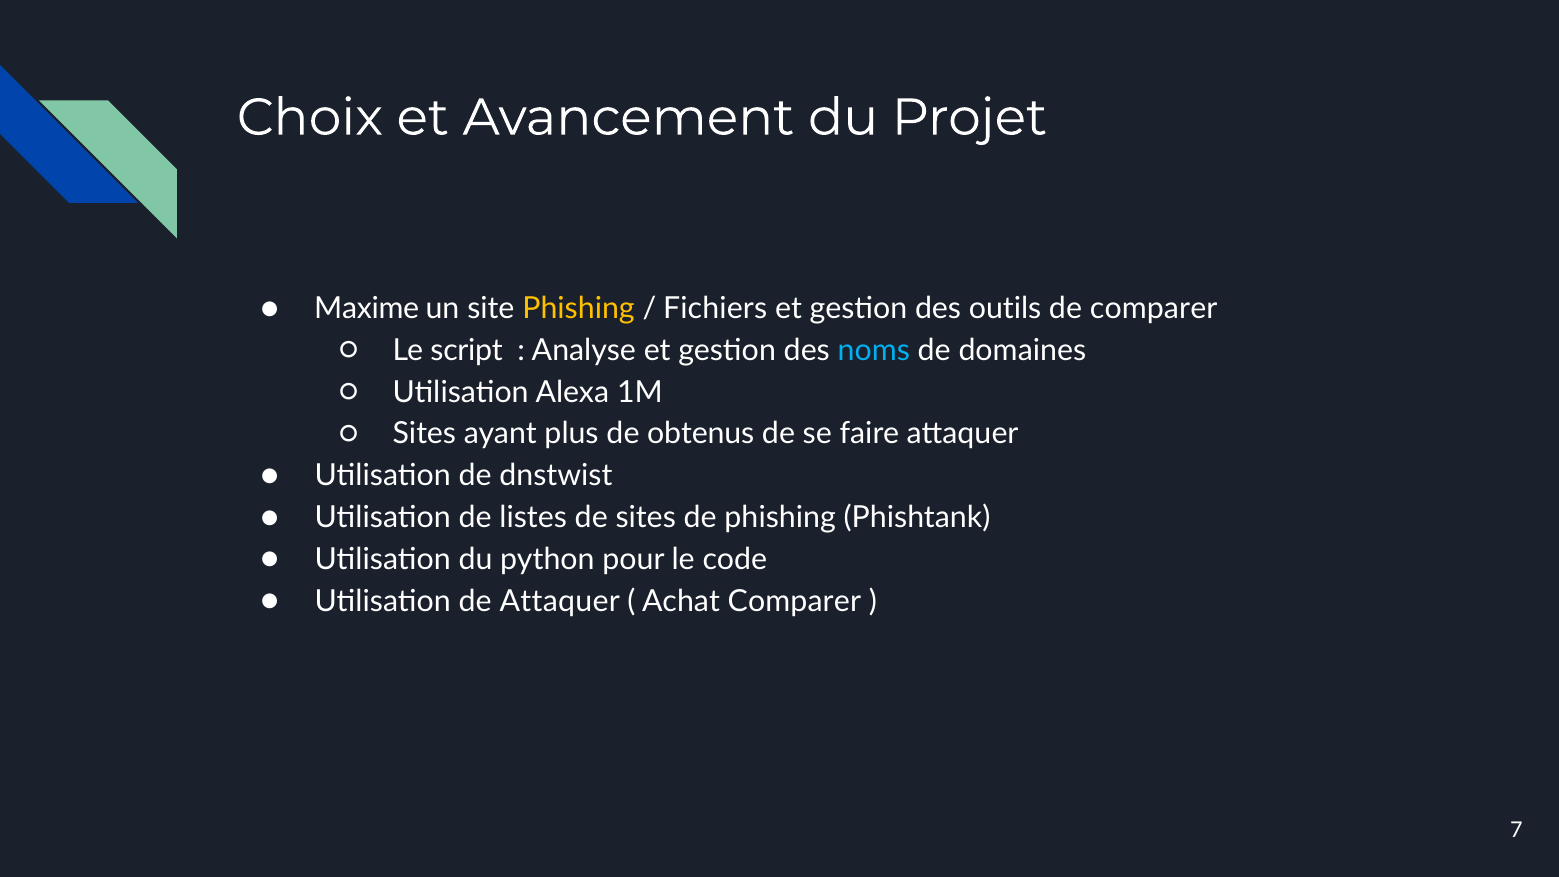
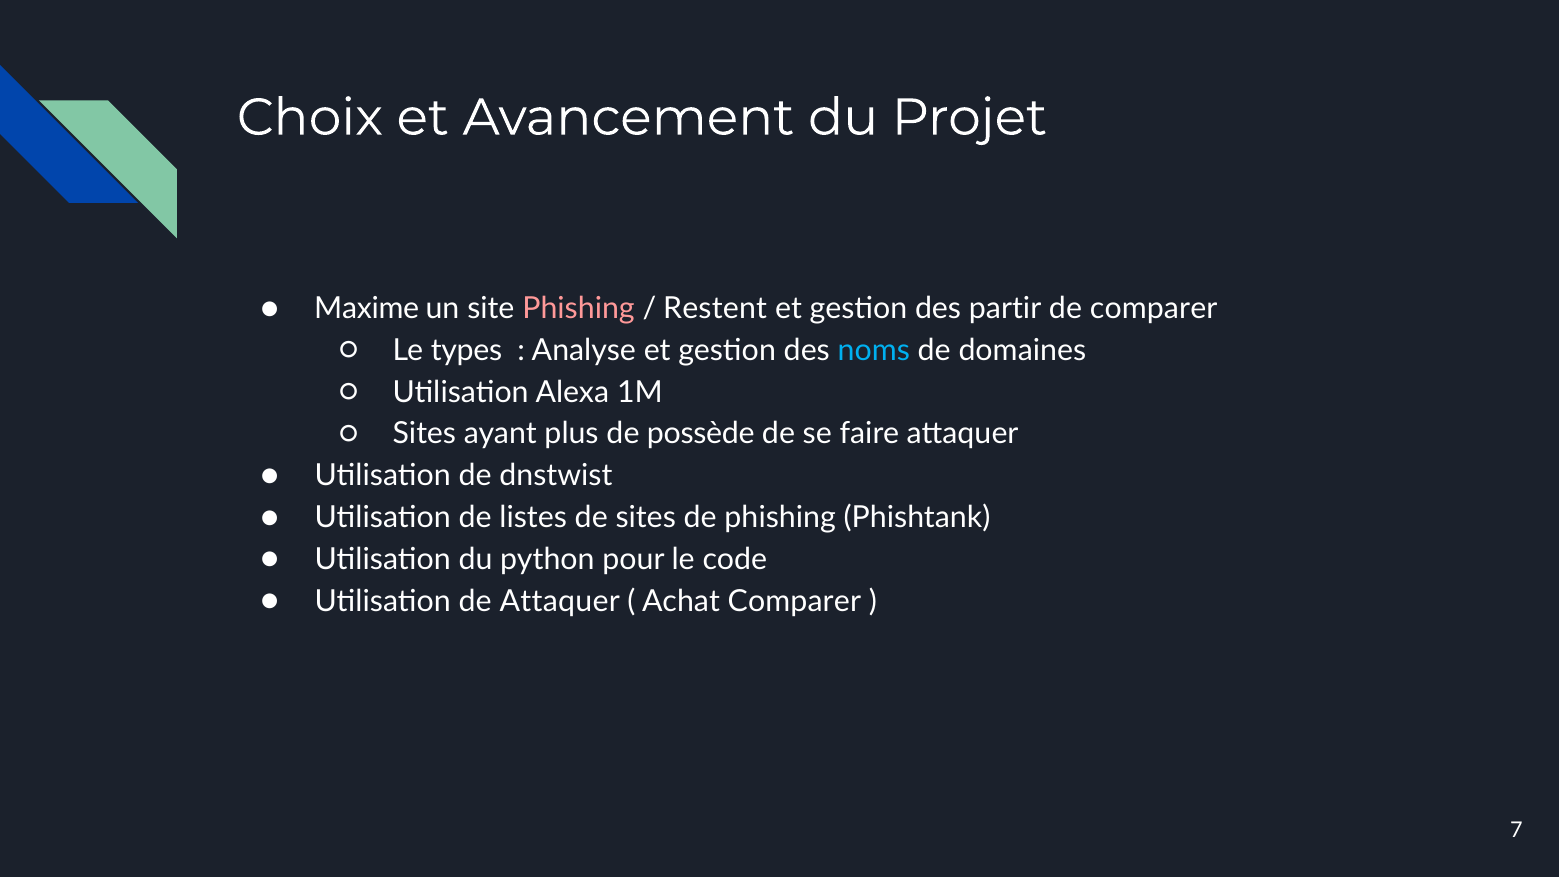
Phishing colour: yellow -> pink (579, 309)
Fichiers: Fichiers -> Restent (715, 309)
outils: outils -> partir (1005, 309)
script: script -> types (467, 350)
obtenus: obtenus -> possède (701, 434)
